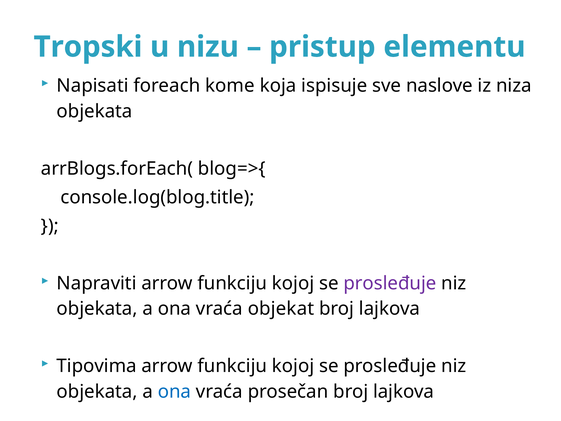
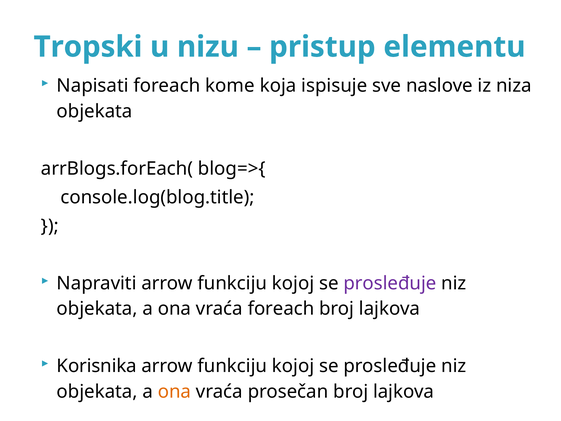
vraća objekat: objekat -> foreach (281, 309)
Tipovima: Tipovima -> Korisnika (97, 366)
ona colour: blue -> orange (174, 391)
